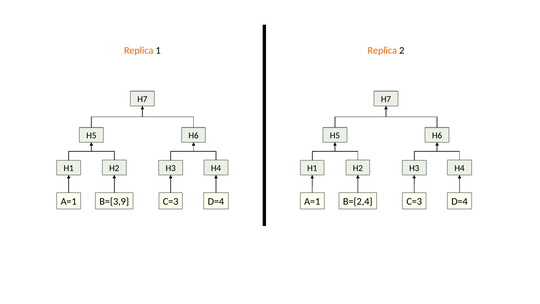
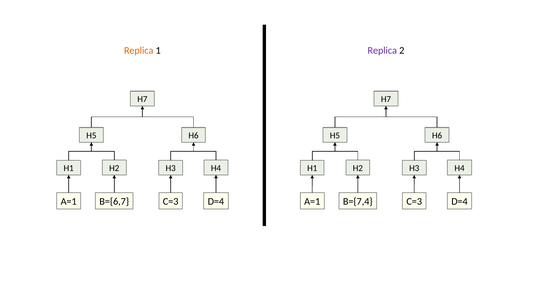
Replica colour: orange -> purple (382, 50)
B={3,9: B={3,9 -> B={6,7 (114, 201)
B={2,4: B={2,4 -> B={7,4 (358, 201)
